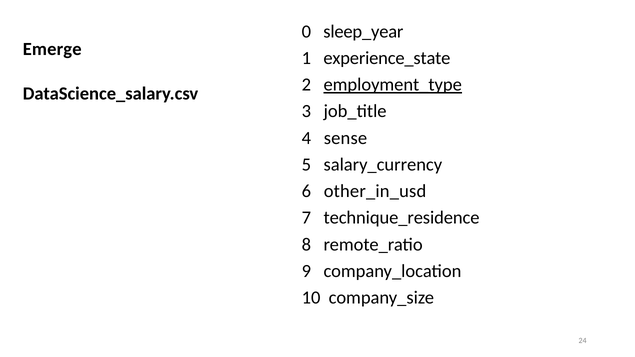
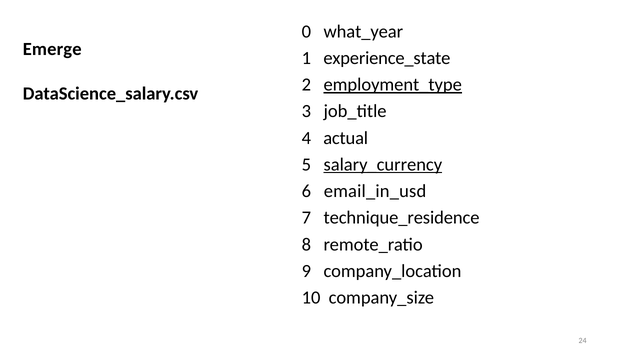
sleep_year: sleep_year -> what_year (363, 32)
sense: sense -> actual (346, 138)
salary_currency underline: none -> present (383, 165)
other_in_usd: other_in_usd -> email_in_usd (375, 191)
